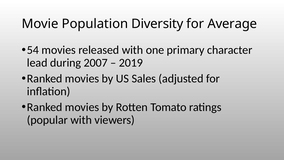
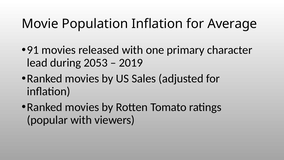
Population Diversity: Diversity -> Inflation (157, 24)
54: 54 -> 91 (33, 50)
2007: 2007 -> 2053 (96, 63)
